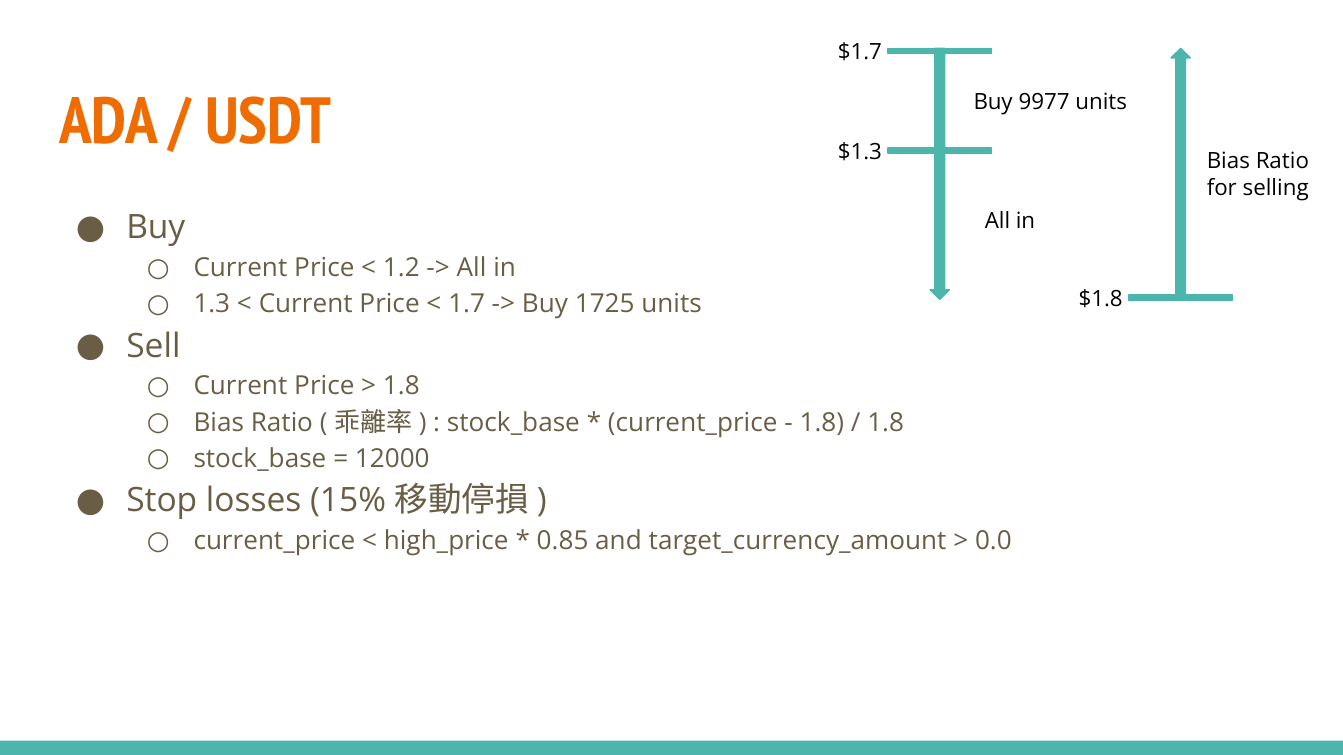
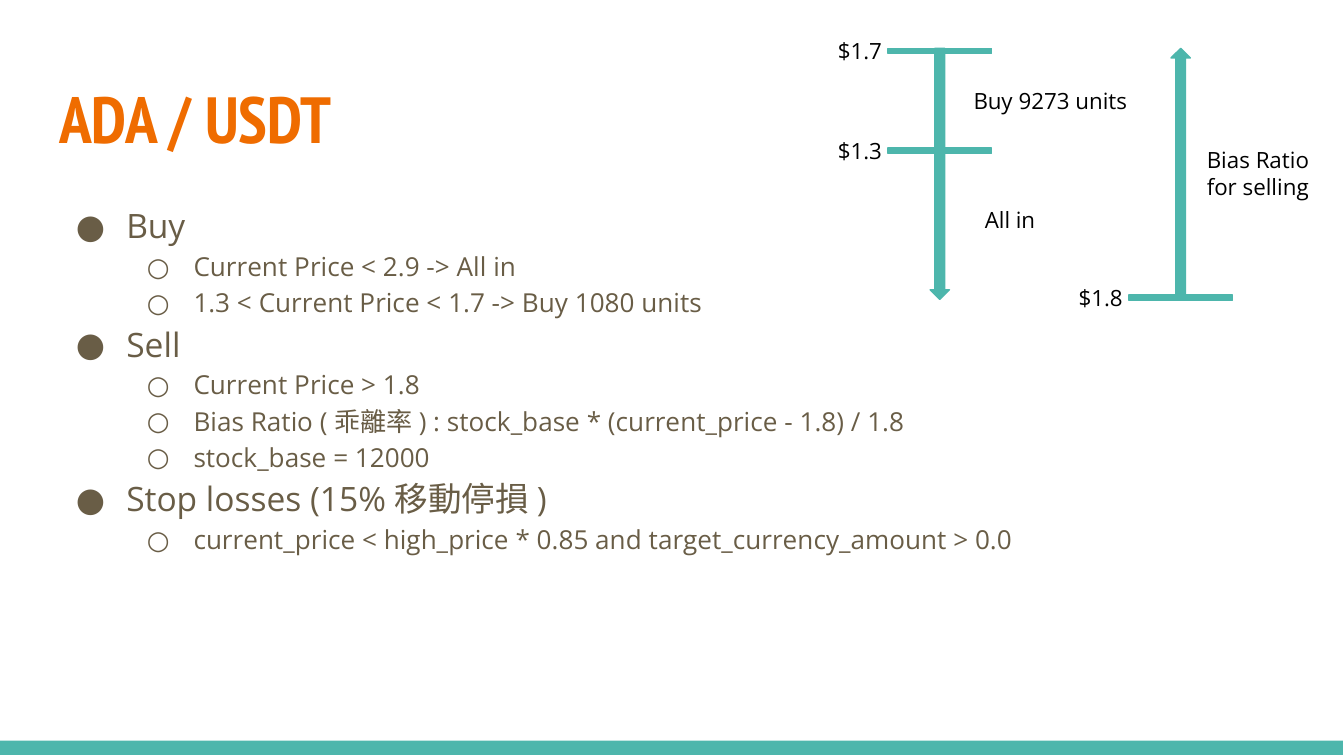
9977: 9977 -> 9273 (1044, 102)
1.2: 1.2 -> 2.9 (401, 268)
1725: 1725 -> 1080 (605, 304)
